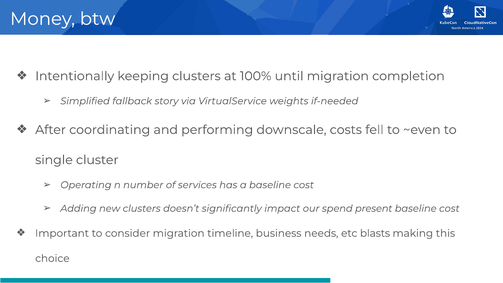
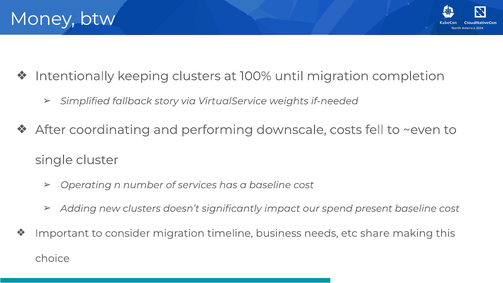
blasts: blasts -> share (375, 233)
